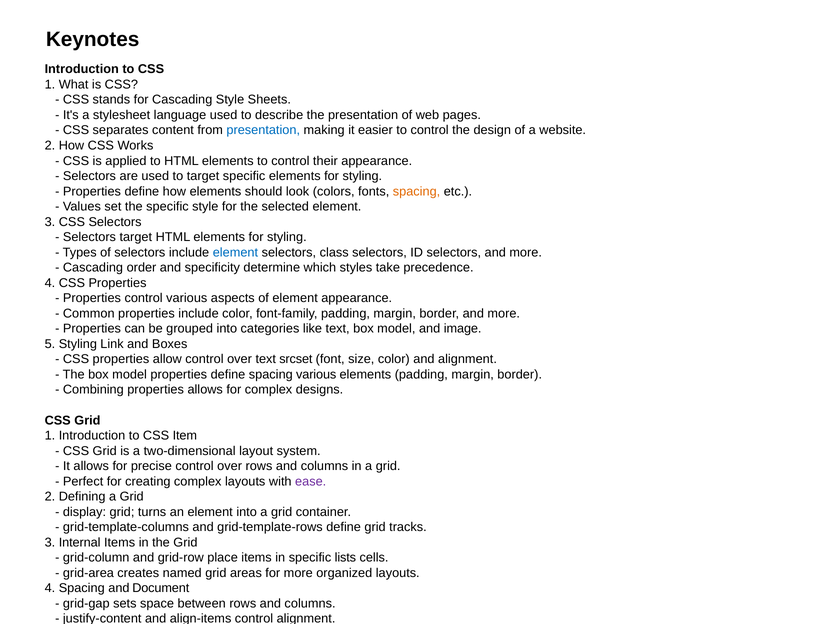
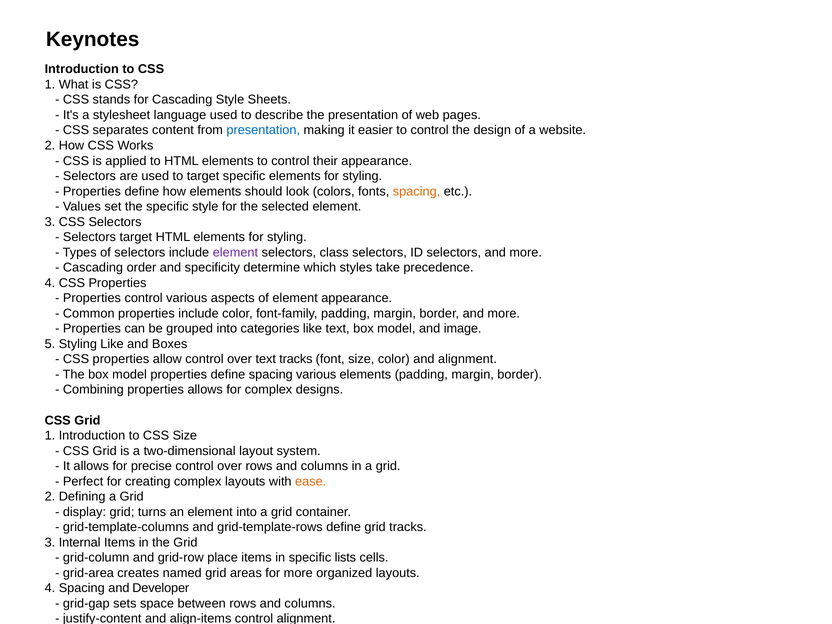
element colour: blue -> purple (235, 252)
Styling Link: Link -> Like (112, 344)
text srcset: srcset -> tracks (296, 359)
CSS Item: Item -> Size (185, 436)
ease colour: purple -> orange (311, 481)
Document: Document -> Developer (161, 588)
